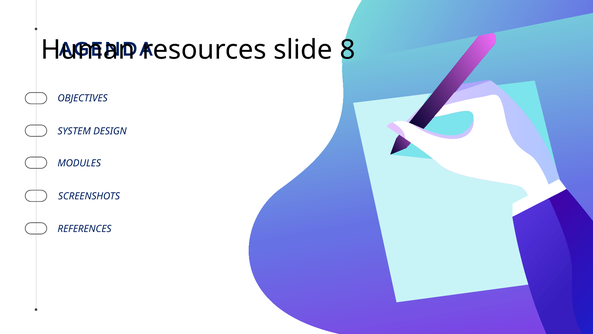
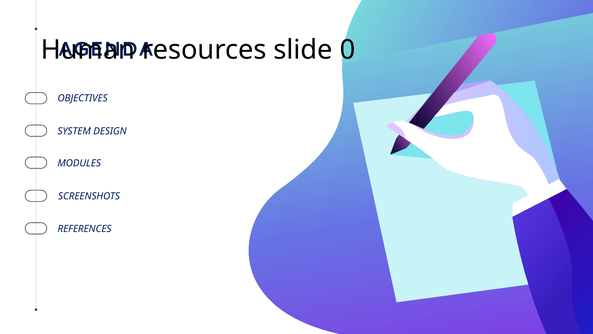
8: 8 -> 0 (347, 50)
